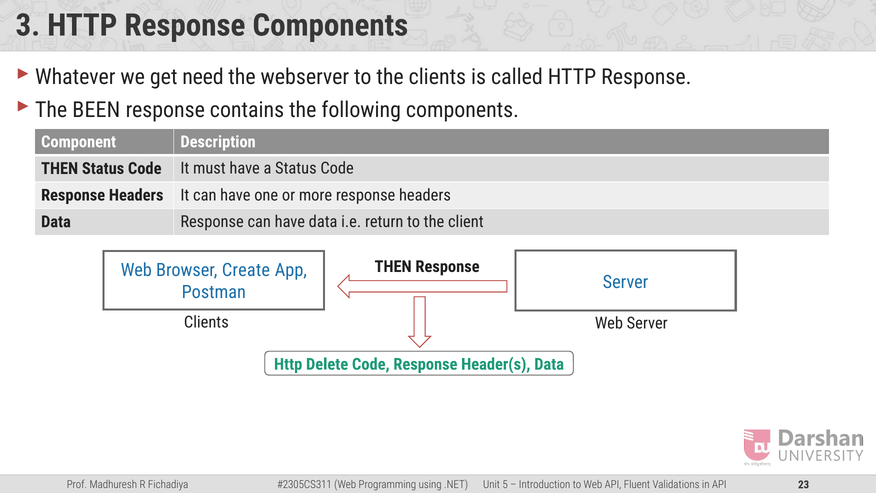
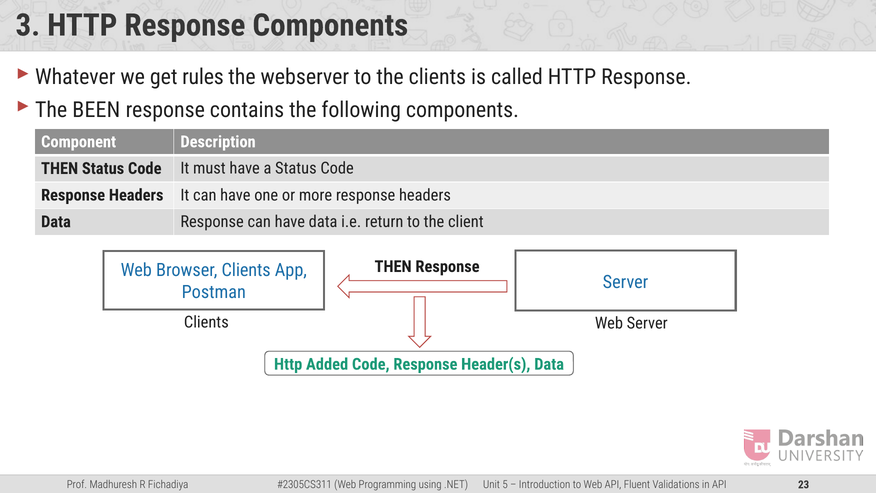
need: need -> rules (203, 77)
Browser Create: Create -> Clients (246, 270)
Delete: Delete -> Added (327, 364)
